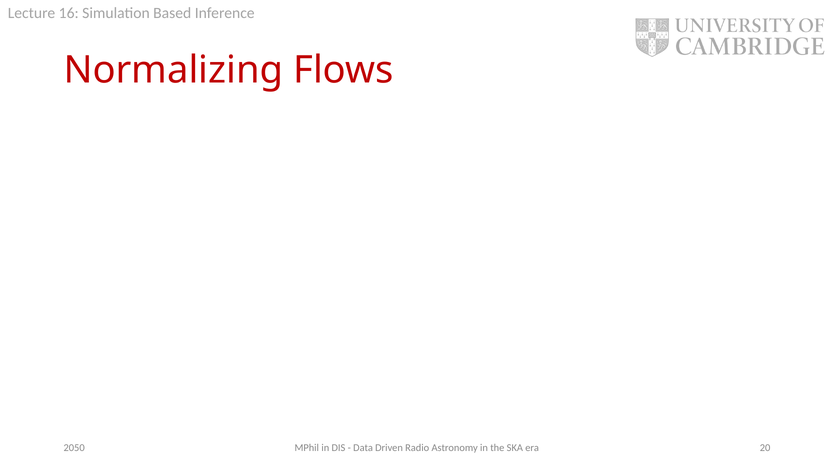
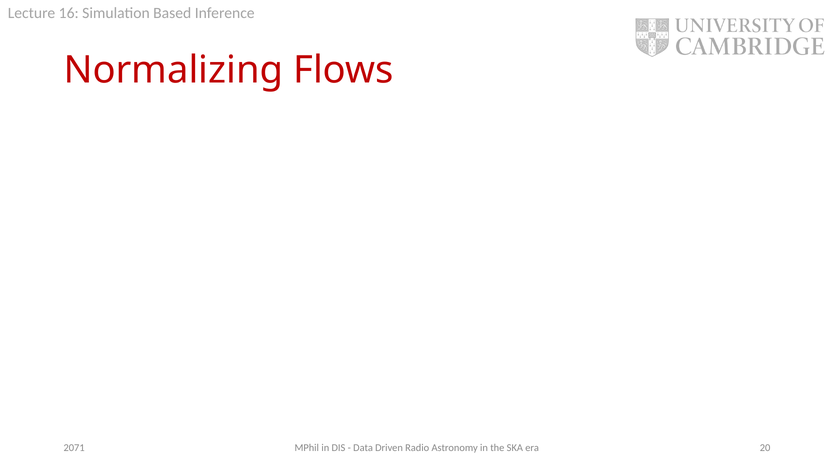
2050: 2050 -> 2071 (74, 448)
